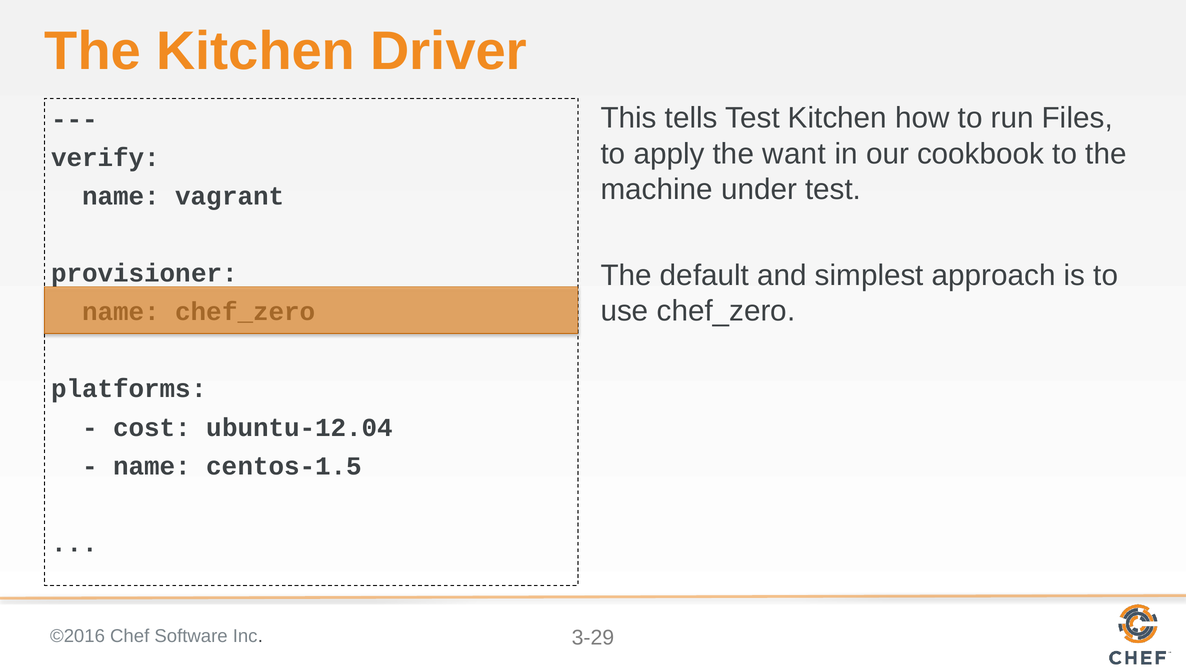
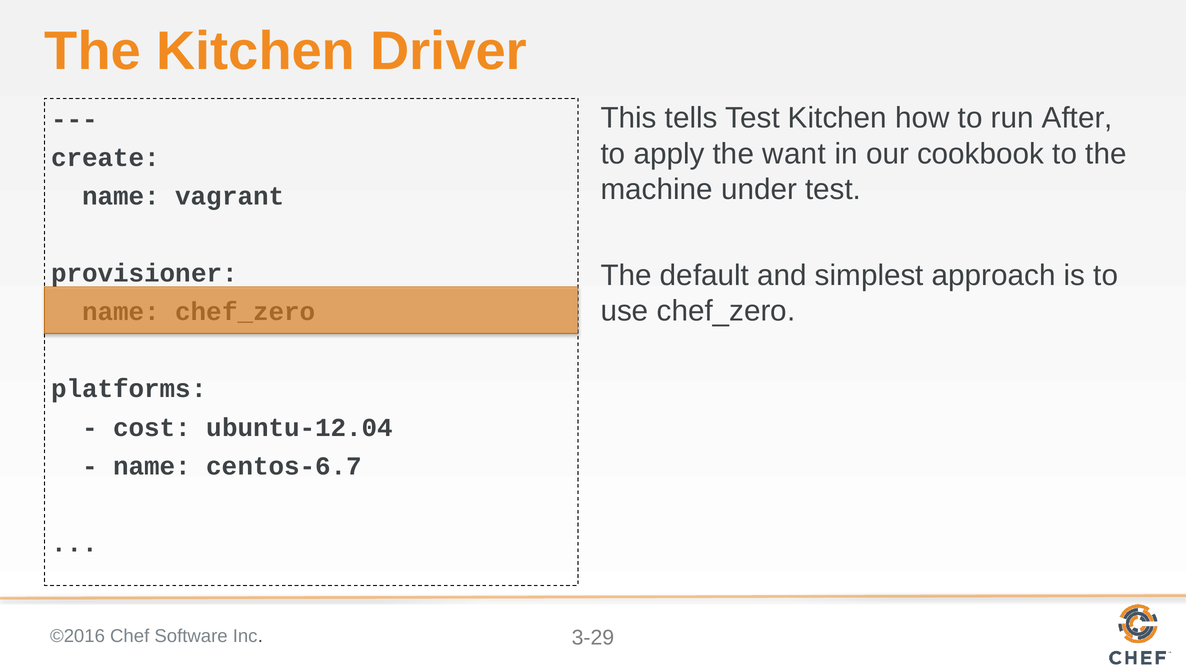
Files: Files -> After (1077, 118)
verify: verify -> create (106, 158)
centos-1.5: centos-1.5 -> centos-6.7 (284, 466)
